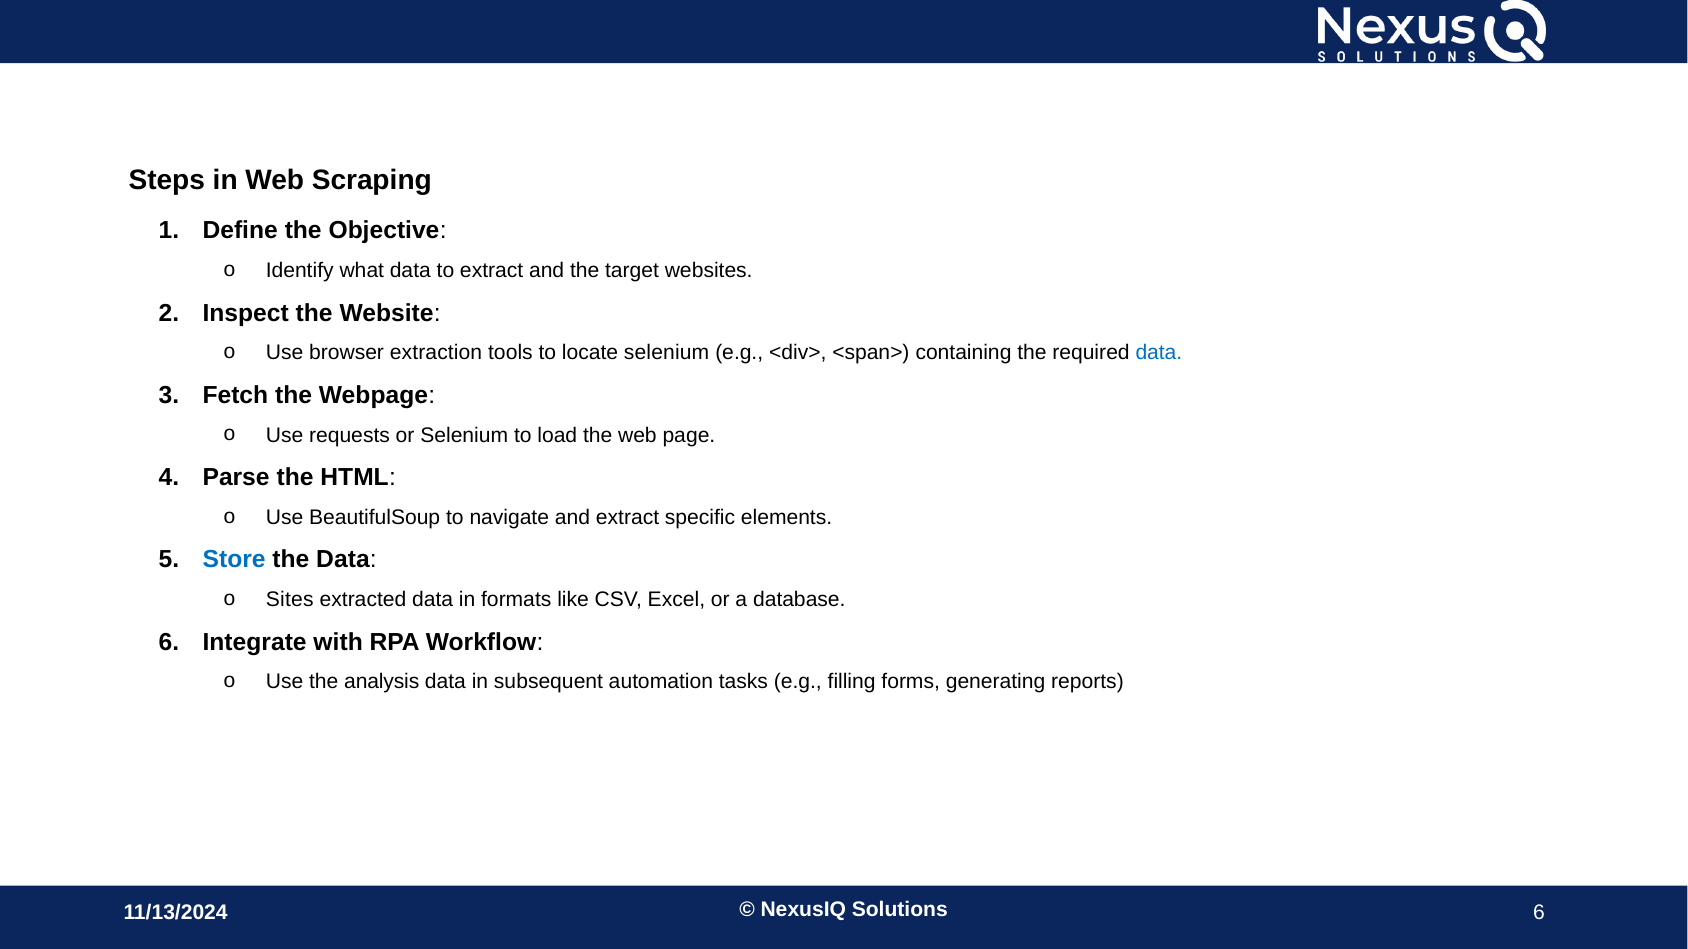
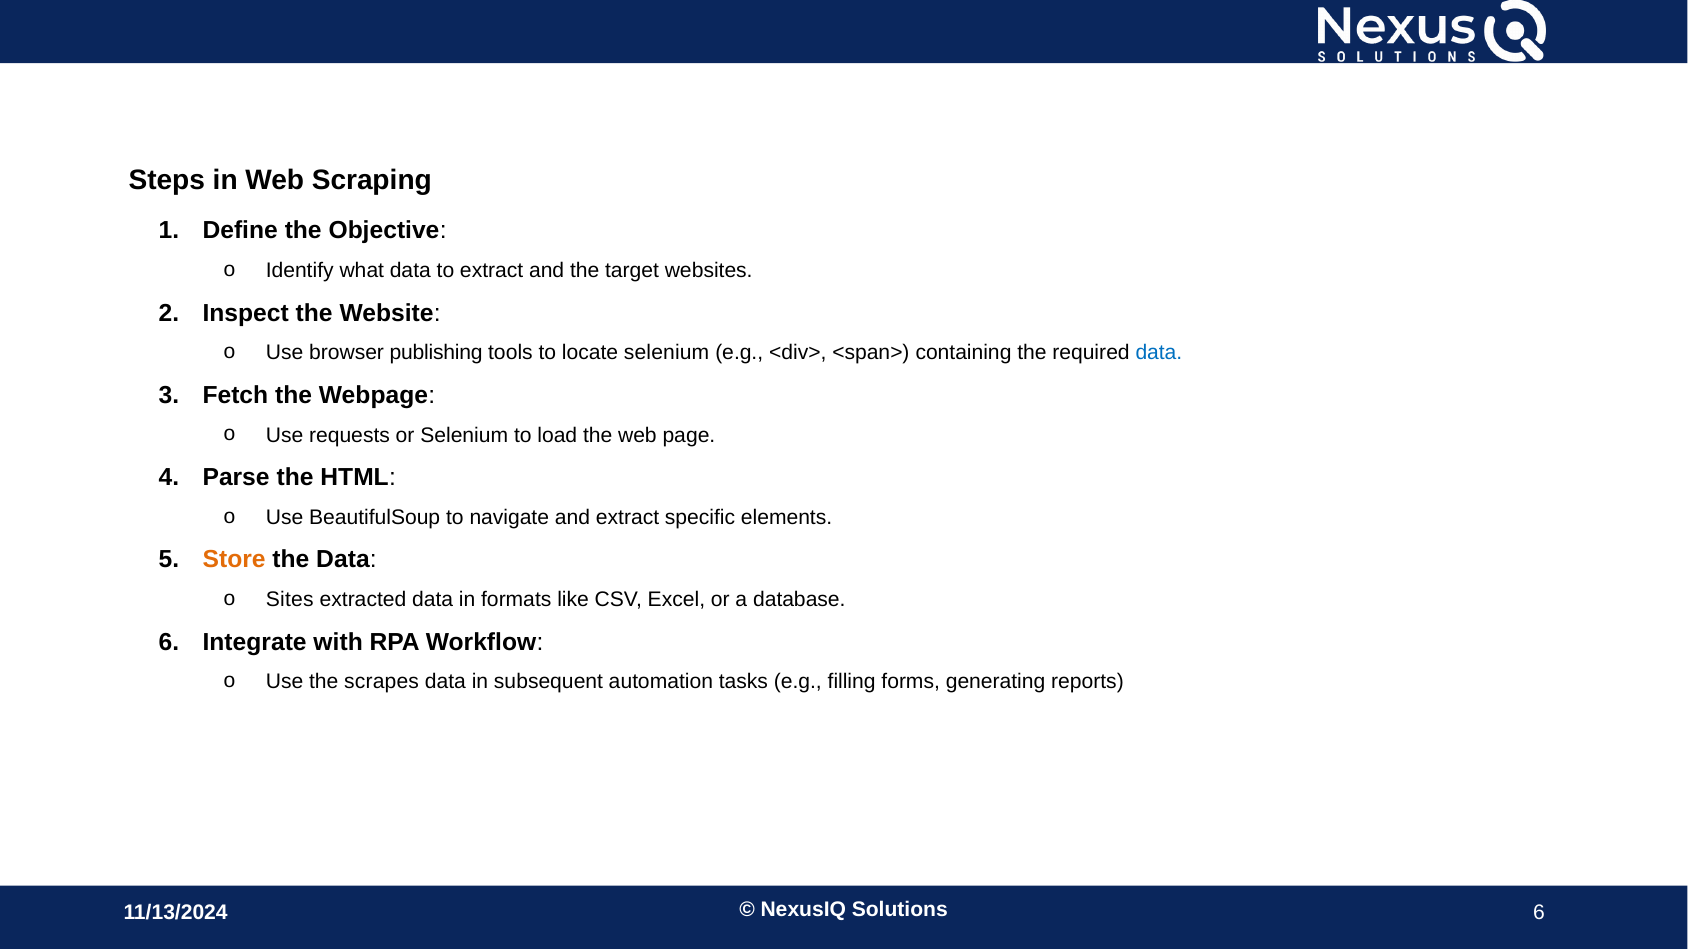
extraction: extraction -> publishing (436, 353)
Store colour: blue -> orange (234, 560)
analysis: analysis -> scrapes (382, 682)
